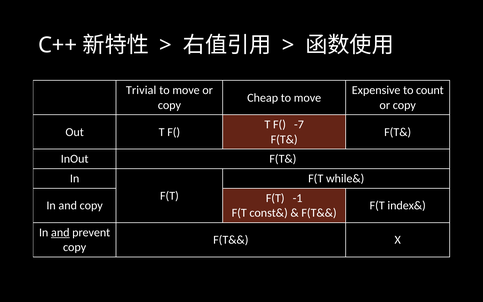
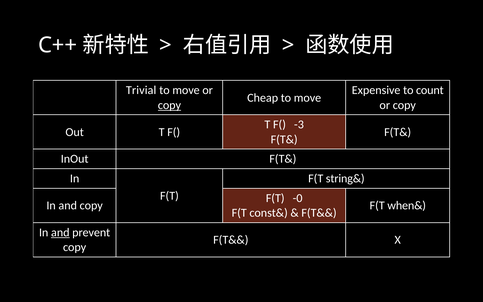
copy underline: none -> present (169, 105)
-7: -7 -> -3 (299, 125)
while&: while& -> string& (345, 179)
-1: -1 -> -0 (298, 198)
index&: index& -> when& (407, 205)
